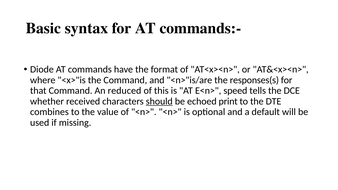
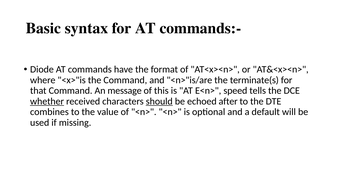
responses(s: responses(s -> terminate(s (254, 80)
reduced: reduced -> message (125, 91)
whether underline: none -> present (47, 101)
print: print -> after (228, 101)
